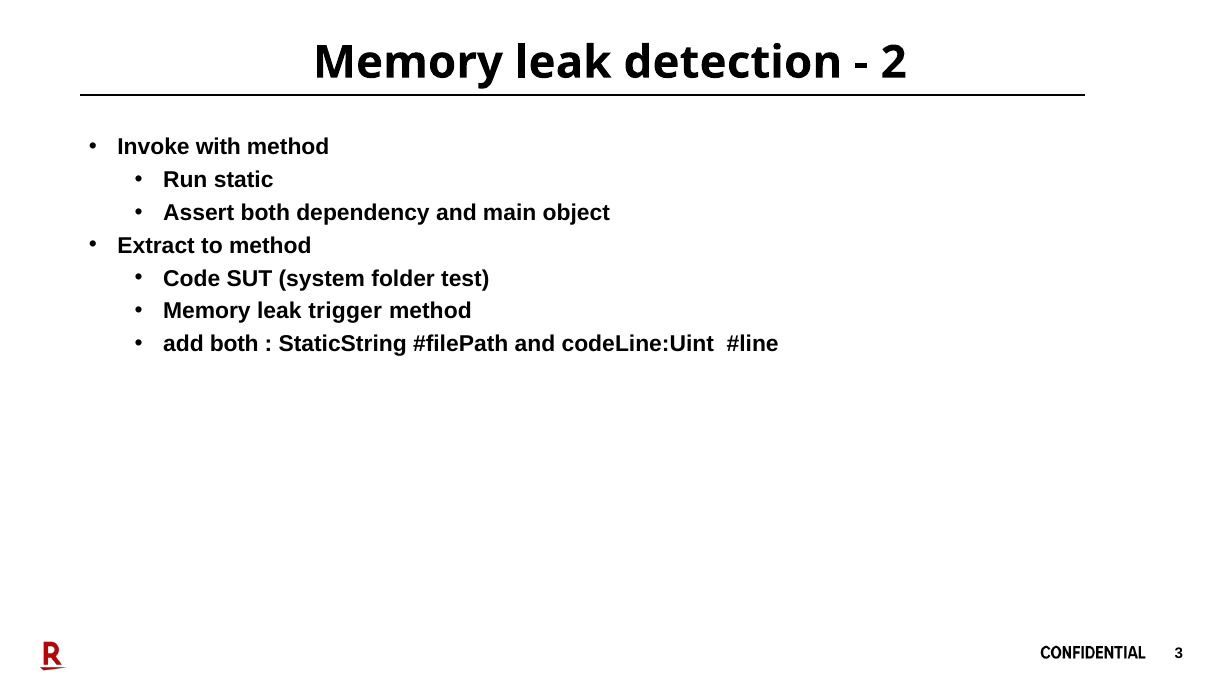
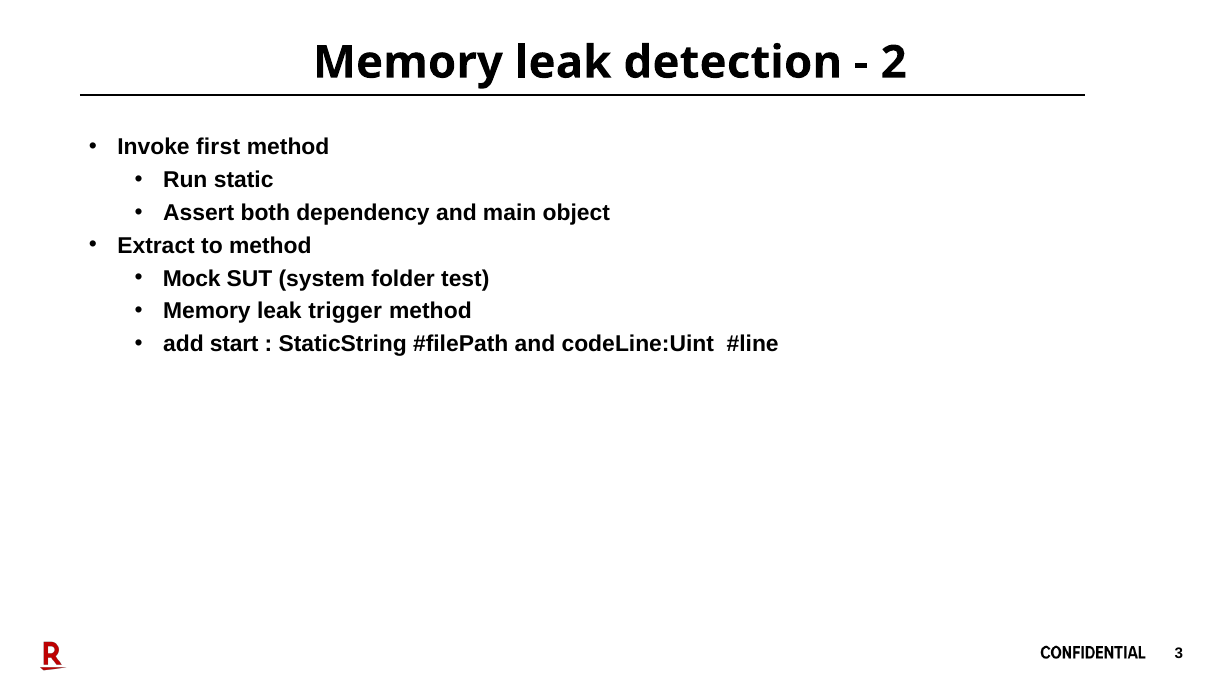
with: with -> first (218, 147)
Code: Code -> Mock (192, 279)
add both: both -> start (234, 344)
